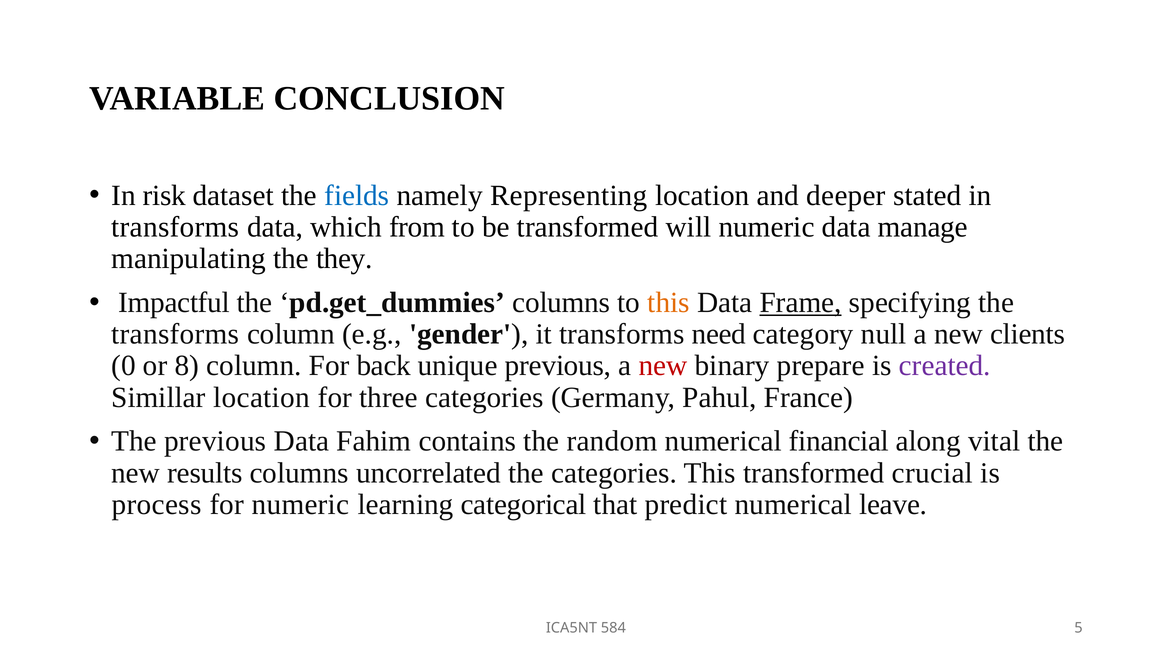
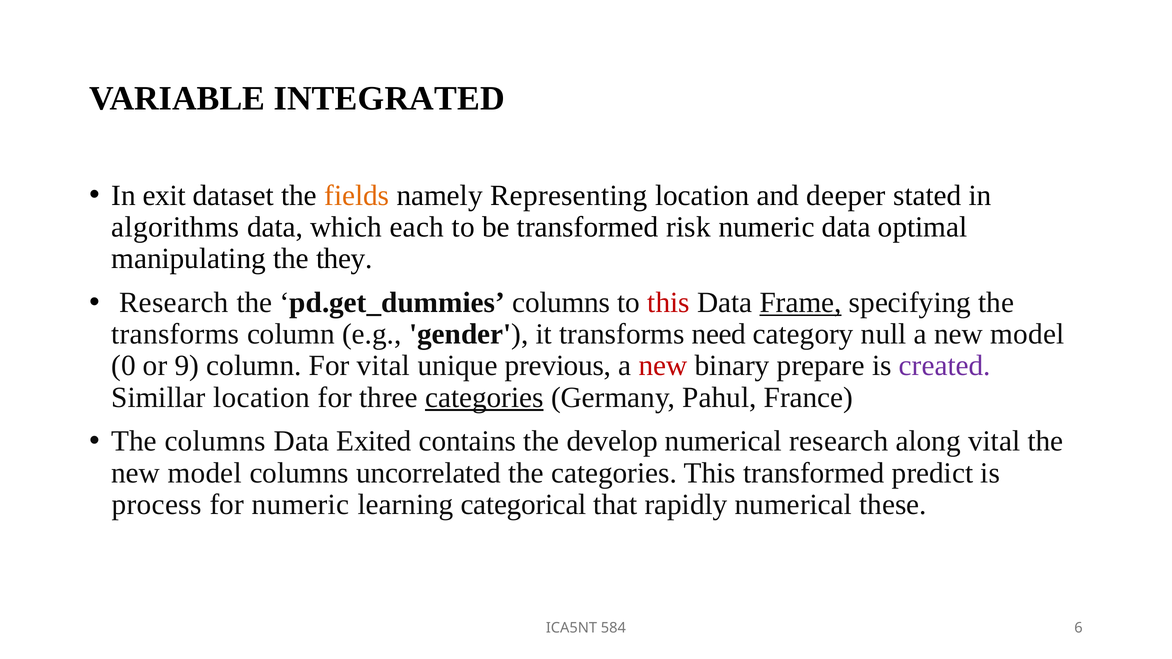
CONCLUSION: CONCLUSION -> INTEGRATED (389, 99)
risk: risk -> exit (164, 196)
fields colour: blue -> orange (357, 196)
transforms: transforms -> algorithms (175, 227)
from: from -> each (417, 227)
will: will -> risk (688, 227)
manage: manage -> optimal (923, 227)
Impactful: Impactful -> Research (174, 303)
this colour: orange -> red (669, 303)
a new clients: clients -> model (1027, 334)
8: 8 -> 9 (187, 366)
For back: back -> vital (384, 366)
categories underline: none -> present (484, 398)
The previous: previous -> columns (215, 441)
Fahim: Fahim -> Exited (374, 441)
random: random -> develop (612, 441)
numerical financial: financial -> research (839, 441)
results: results -> model (205, 473)
crucial: crucial -> predict (933, 473)
predict: predict -> rapidly (686, 505)
leave: leave -> these (893, 505)
5: 5 -> 6 (1078, 628)
